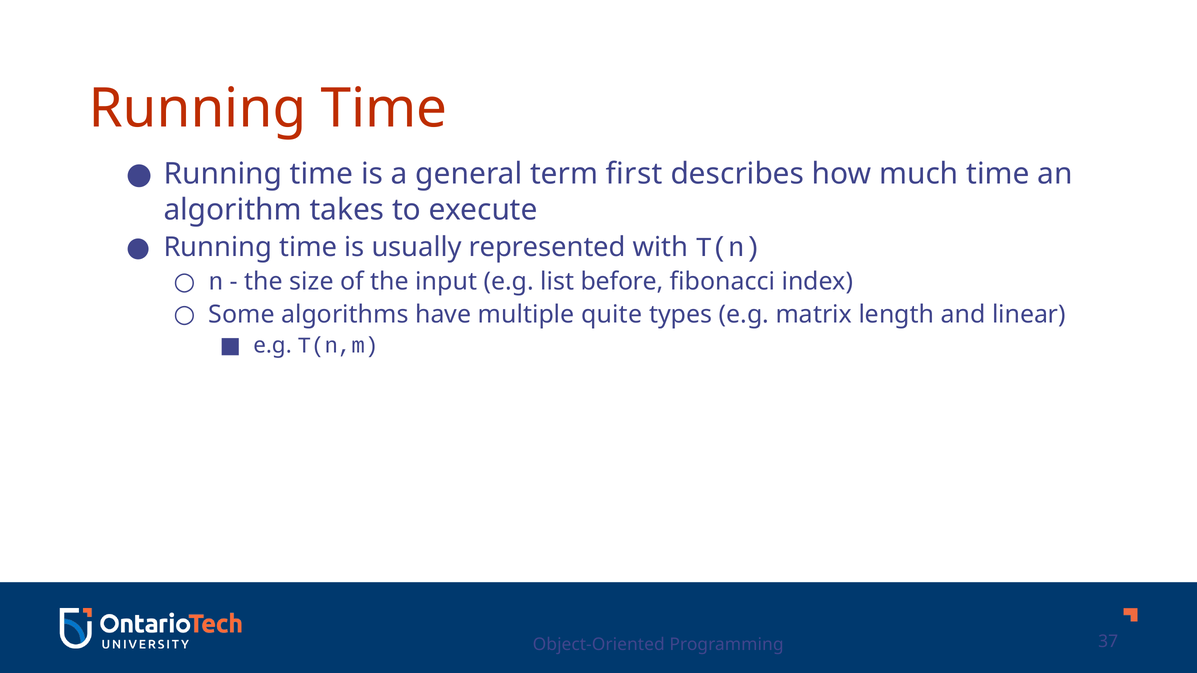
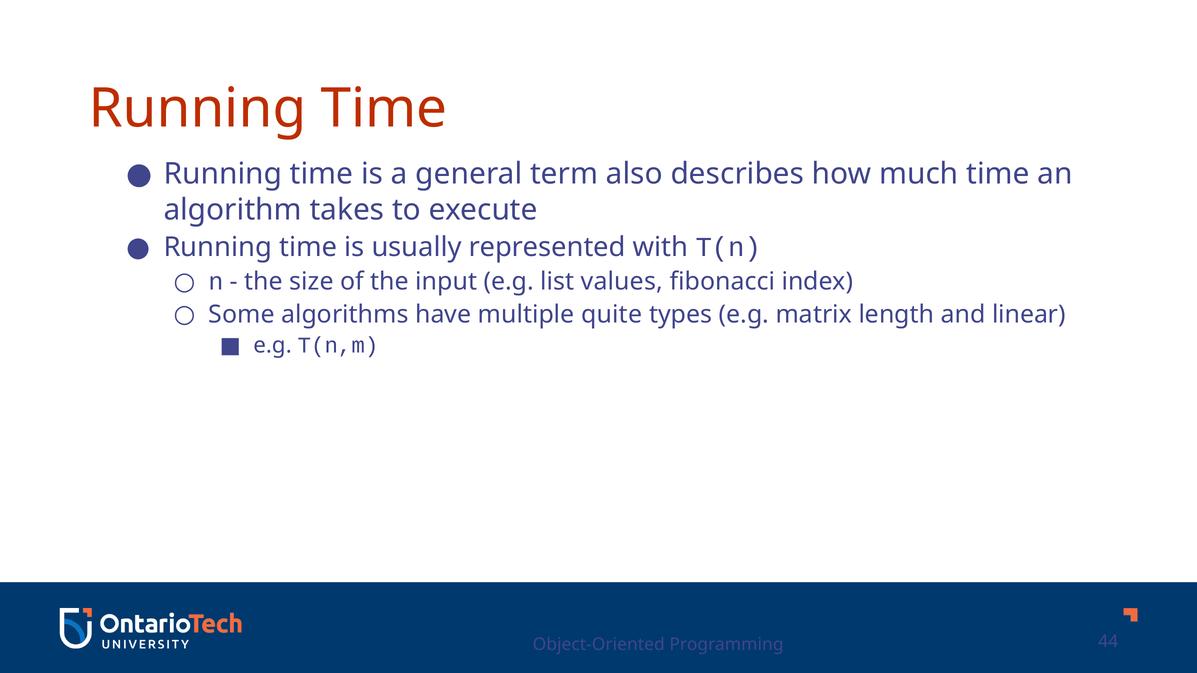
first: first -> also (634, 174)
before: before -> values (622, 282)
37: 37 -> 44 (1108, 642)
